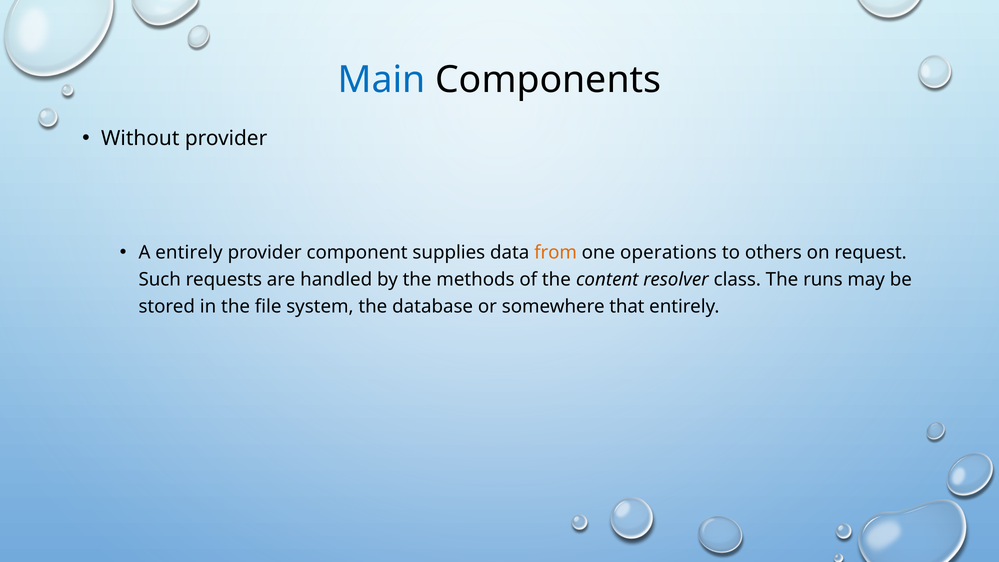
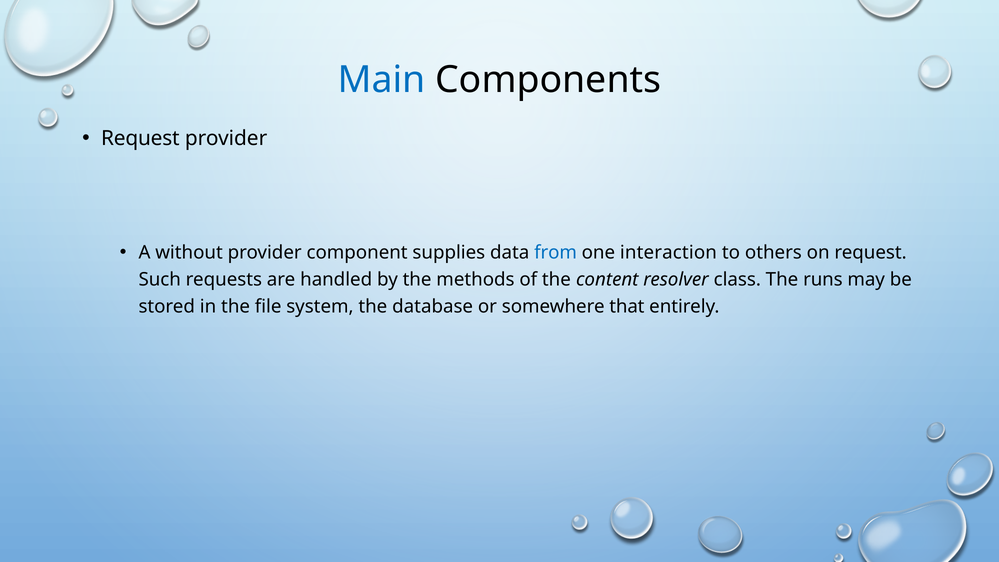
Without: Without -> Request (140, 138)
A entirely: entirely -> without (189, 252)
from colour: orange -> blue (556, 252)
operations: operations -> interaction (668, 252)
